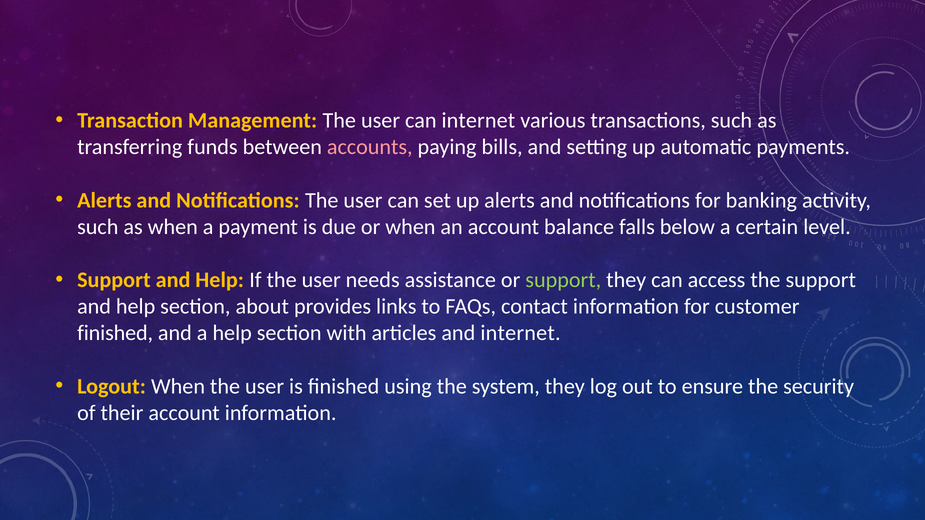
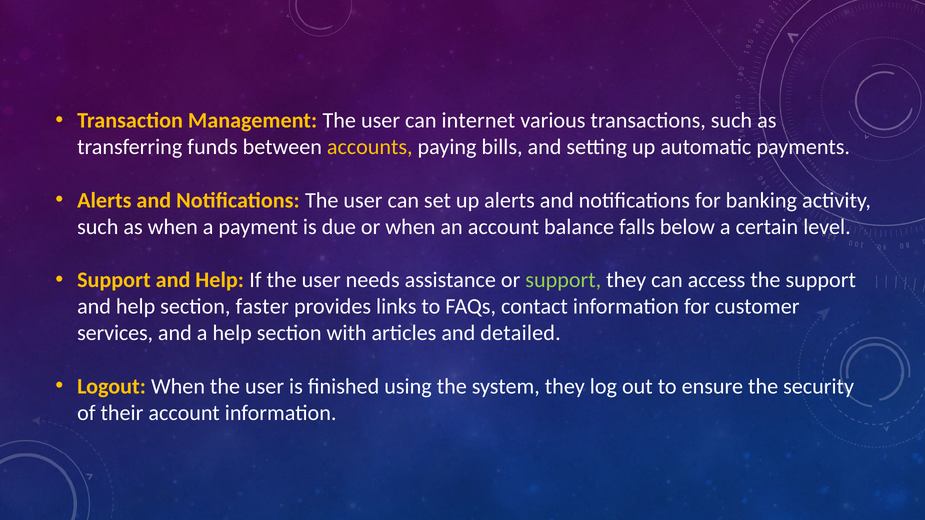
accounts colour: pink -> yellow (370, 147)
about: about -> faster (262, 307)
finished: finished -> services (115, 333)
and internet: internet -> detailed (521, 333)
